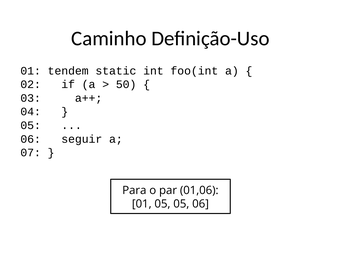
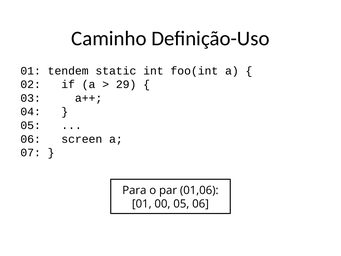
50: 50 -> 29 (126, 84)
seguir: seguir -> screen (82, 139)
01 05: 05 -> 00 (162, 204)
